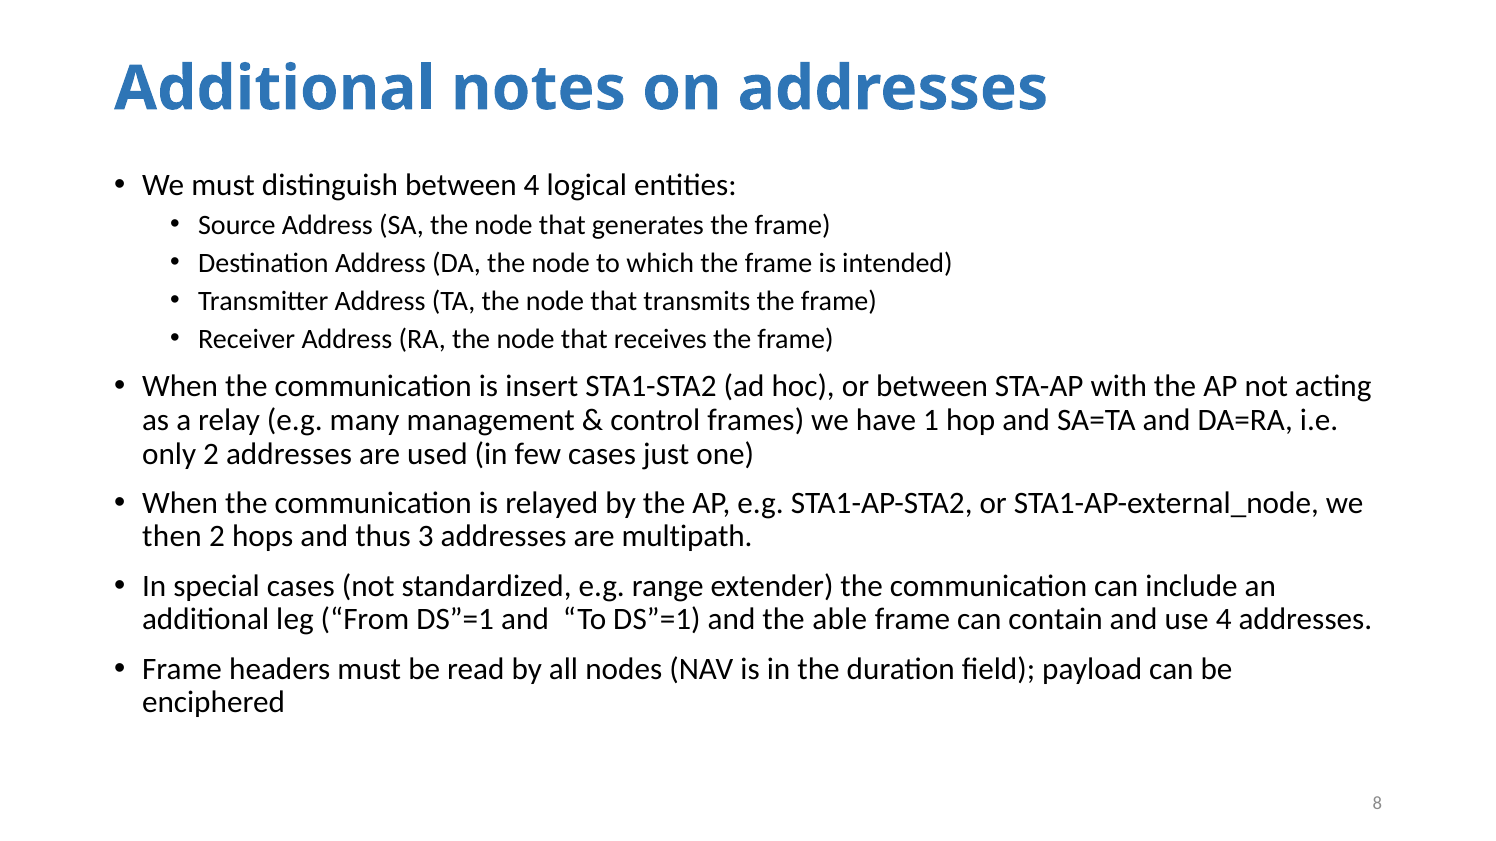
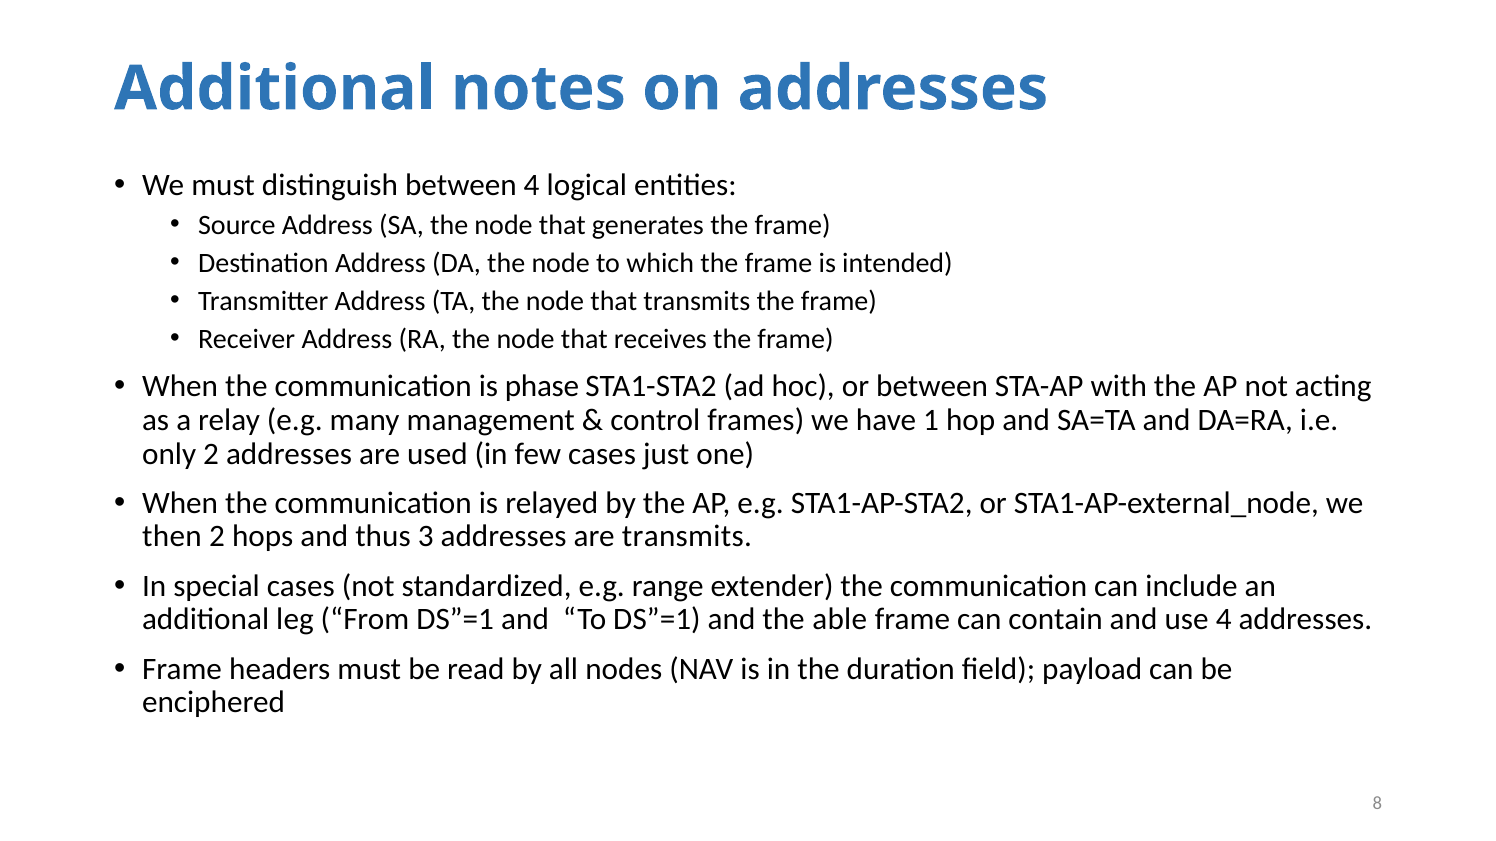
insert: insert -> phase (542, 387)
are multipath: multipath -> transmits (687, 537)
